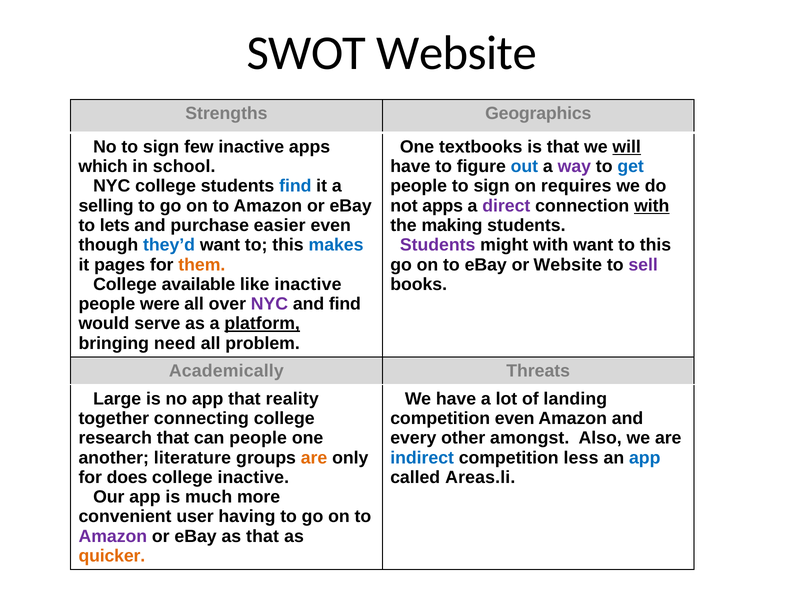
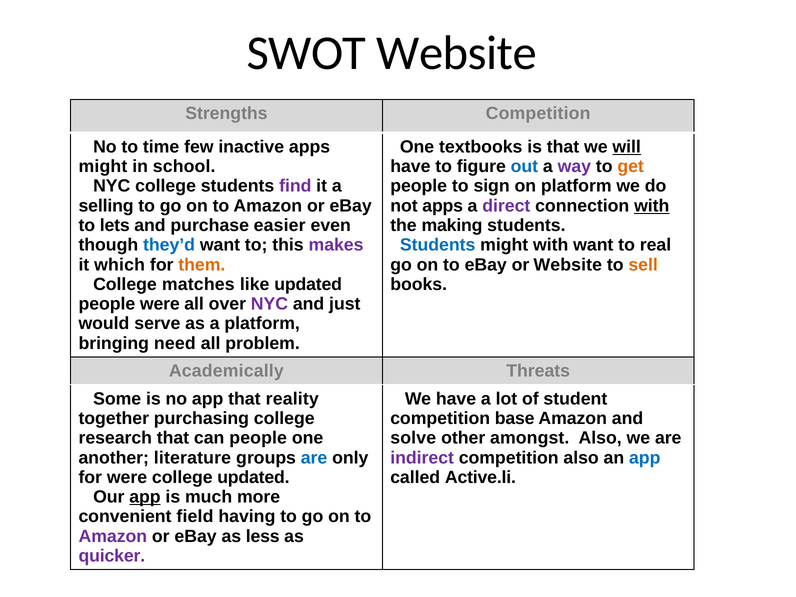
Strengths Geographics: Geographics -> Competition (538, 114)
No to sign: sign -> time (161, 147)
which: which -> might (103, 166)
get colour: blue -> orange (631, 166)
find colour: blue -> purple (295, 186)
on requires: requires -> platform (576, 186)
makes colour: blue -> purple (336, 245)
Students colour: purple -> blue (438, 245)
this: this -> real (655, 245)
pages: pages -> which (120, 265)
sell colour: purple -> orange (643, 265)
available: available -> matches (198, 284)
like inactive: inactive -> updated (308, 284)
and find: find -> just (345, 304)
platform underline: present -> none (262, 324)
Large: Large -> Some (117, 399)
landing: landing -> student (575, 399)
connecting: connecting -> purchasing (201, 418)
competition even: even -> base (515, 418)
every: every -> solve (413, 438)
are colour: orange -> blue (314, 458)
indirect colour: blue -> purple (422, 458)
competition less: less -> also (581, 458)
for does: does -> were (127, 477)
college inactive: inactive -> updated (253, 477)
Areas.li: Areas.li -> Active.li (480, 477)
app underline: none -> present (145, 497)
user: user -> field (195, 517)
as that: that -> less (263, 536)
quicker colour: orange -> purple (112, 556)
